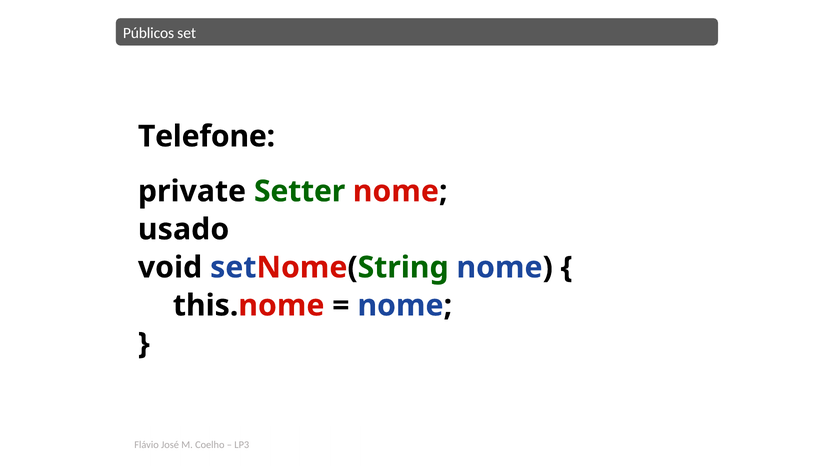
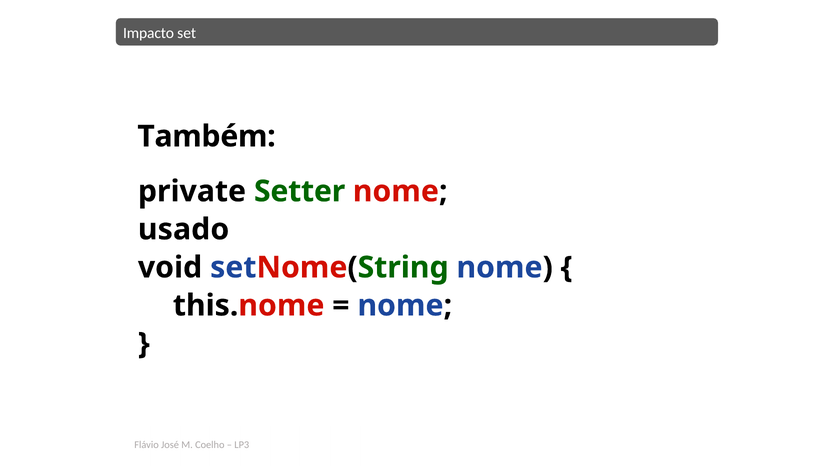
Públicos: Públicos -> Impacto (149, 33)
Telefone: Telefone -> Também (207, 137)
